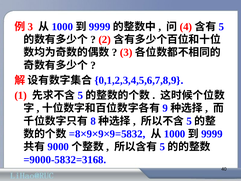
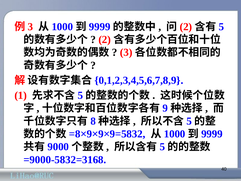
4: 4 -> 2 (186, 27)
